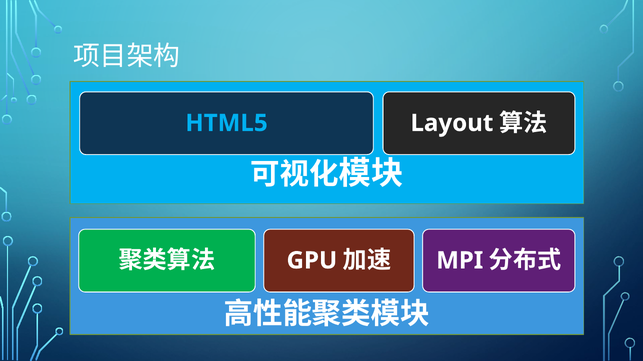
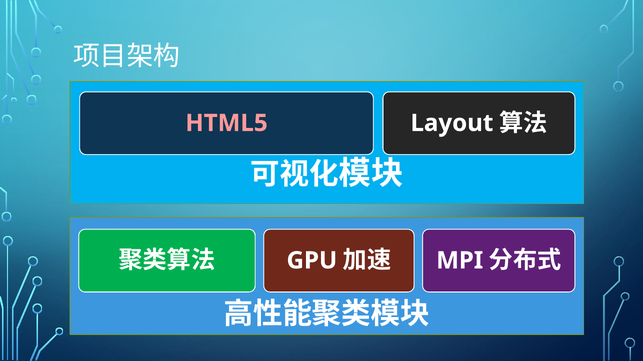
HTML5 colour: light blue -> pink (227, 123)
